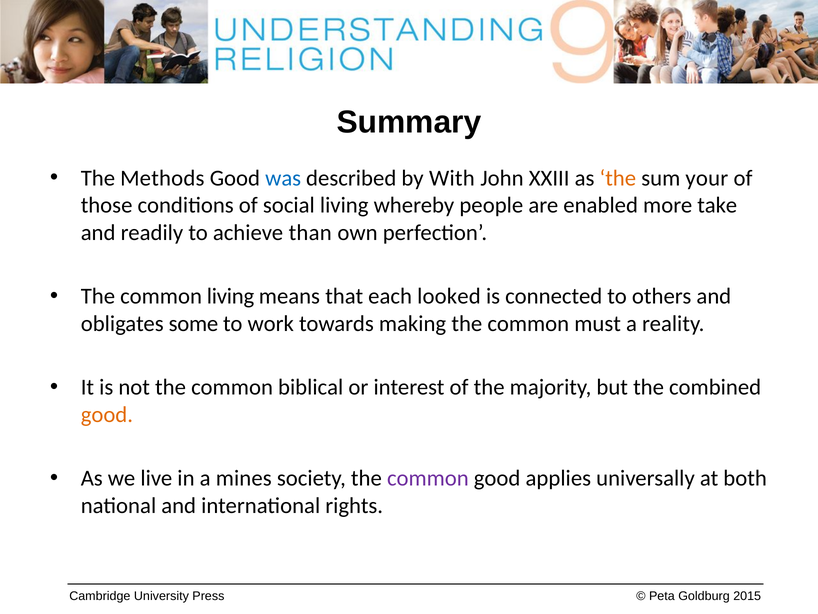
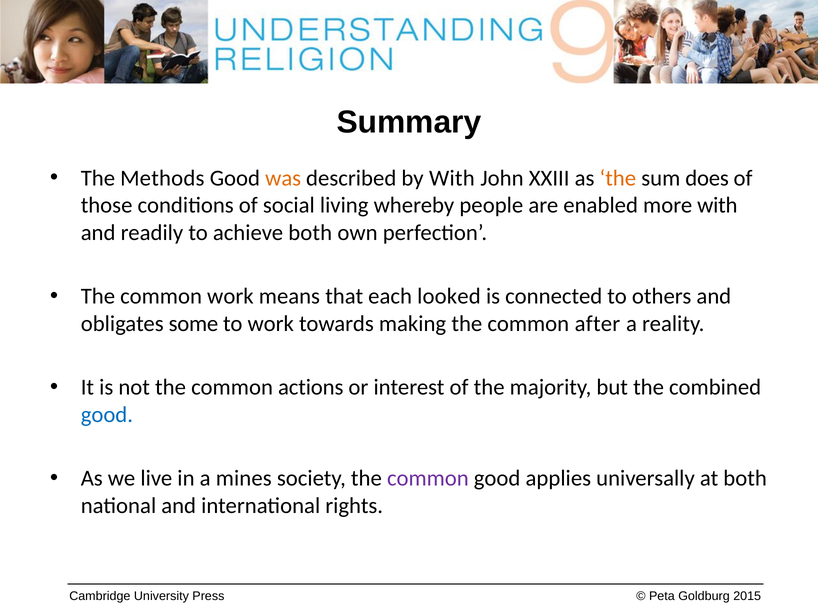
was colour: blue -> orange (283, 178)
your: your -> does (707, 178)
more take: take -> with (717, 205)
achieve than: than -> both (310, 233)
common living: living -> work (230, 296)
must: must -> after (598, 323)
biblical: biblical -> actions (311, 387)
good colour: orange -> blue (107, 414)
